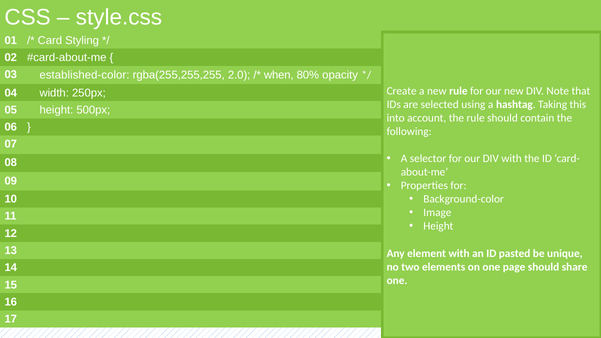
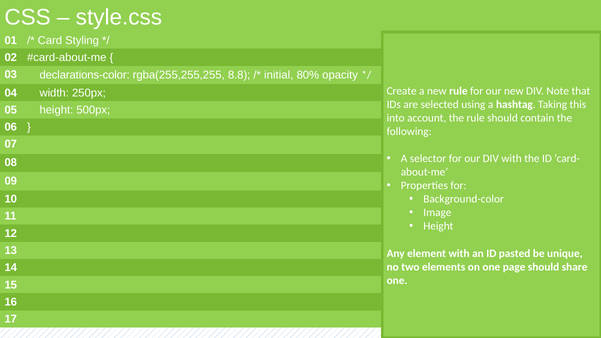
established-color: established-color -> declarations-color (85, 75)
2.0: 2.0 -> 8.8 (239, 75)
when: when -> initial (279, 75)
